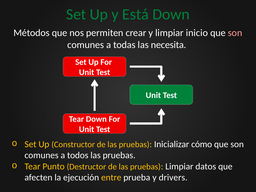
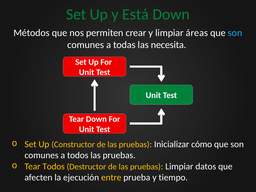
inicio: inicio -> áreas (197, 33)
son colour: pink -> light blue (235, 33)
Tear Punto: Punto -> Todos (54, 166)
drivers: drivers -> tiempo (173, 178)
